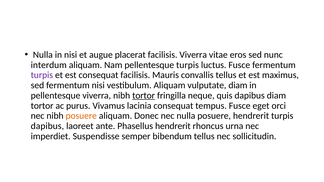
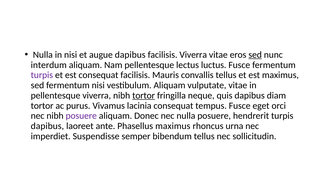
augue placerat: placerat -> dapibus (130, 55)
sed underline: none -> present (255, 55)
pellentesque turpis: turpis -> lectus (188, 65)
vulputate diam: diam -> vitae (238, 85)
posuere colour: orange -> purple (81, 116)
Phasellus hendrerit: hendrerit -> maximus (173, 126)
